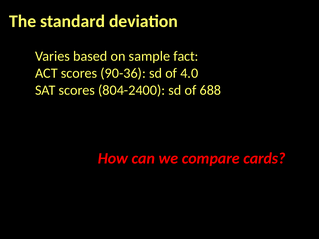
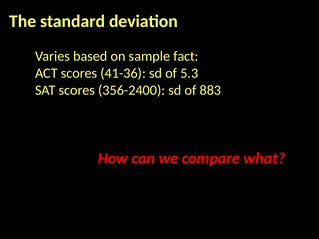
90-36: 90-36 -> 41-36 (123, 73)
4.0: 4.0 -> 5.3 (189, 73)
804-2400: 804-2400 -> 356-2400 (132, 90)
688: 688 -> 883 (210, 90)
cards: cards -> what (264, 158)
